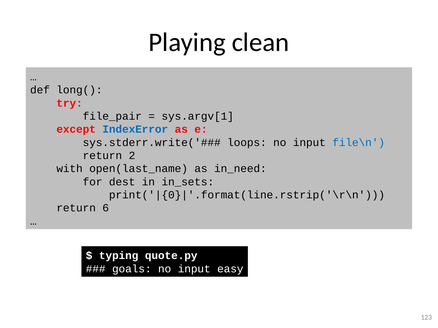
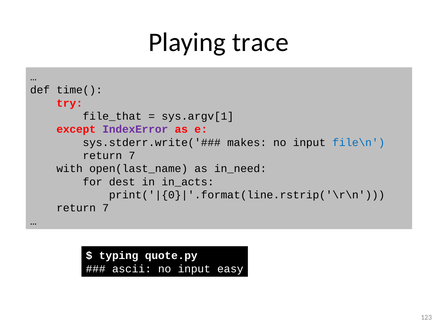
clean: clean -> trace (260, 42)
long(: long( -> time( (79, 90)
file_pair: file_pair -> file_that (112, 116)
IndexError colour: blue -> purple (135, 130)
loops: loops -> makes (247, 143)
2: 2 -> 7 (132, 156)
in_sets: in_sets -> in_acts (188, 182)
6: 6 -> 7 (106, 208)
goals: goals -> ascii (132, 269)
